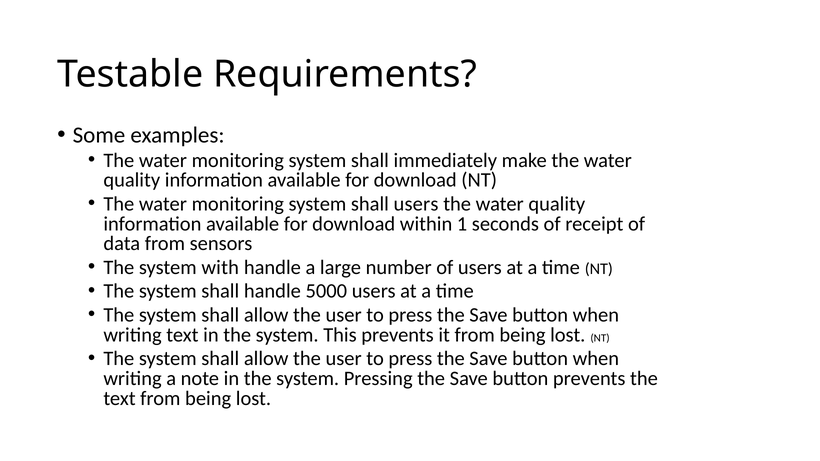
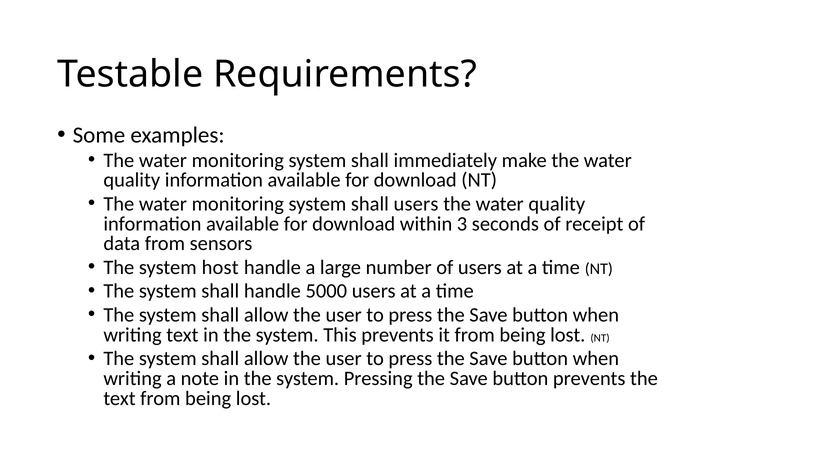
1: 1 -> 3 (462, 224)
with: with -> host (220, 268)
